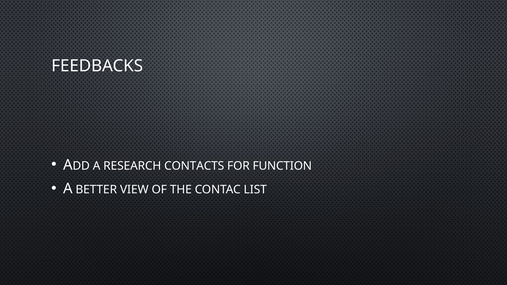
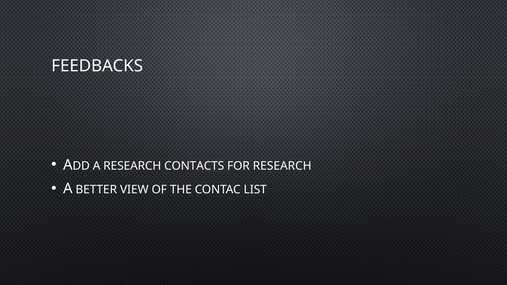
FOR FUNCTION: FUNCTION -> RESEARCH (282, 166)
